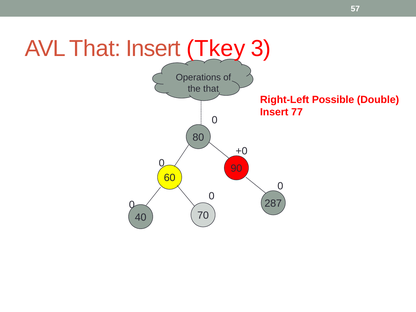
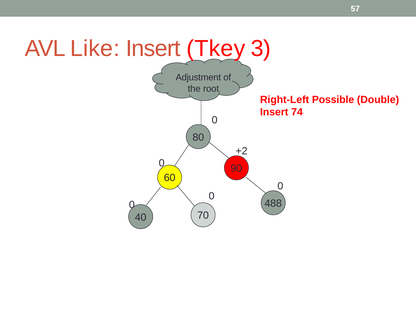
AVL That: That -> Like (95, 48)
Operations: Operations -> Adjustment (198, 78)
the that: that -> root (211, 89)
77: 77 -> 74 (297, 112)
+0: +0 -> +2 (242, 151)
287: 287 -> 488 (273, 204)
